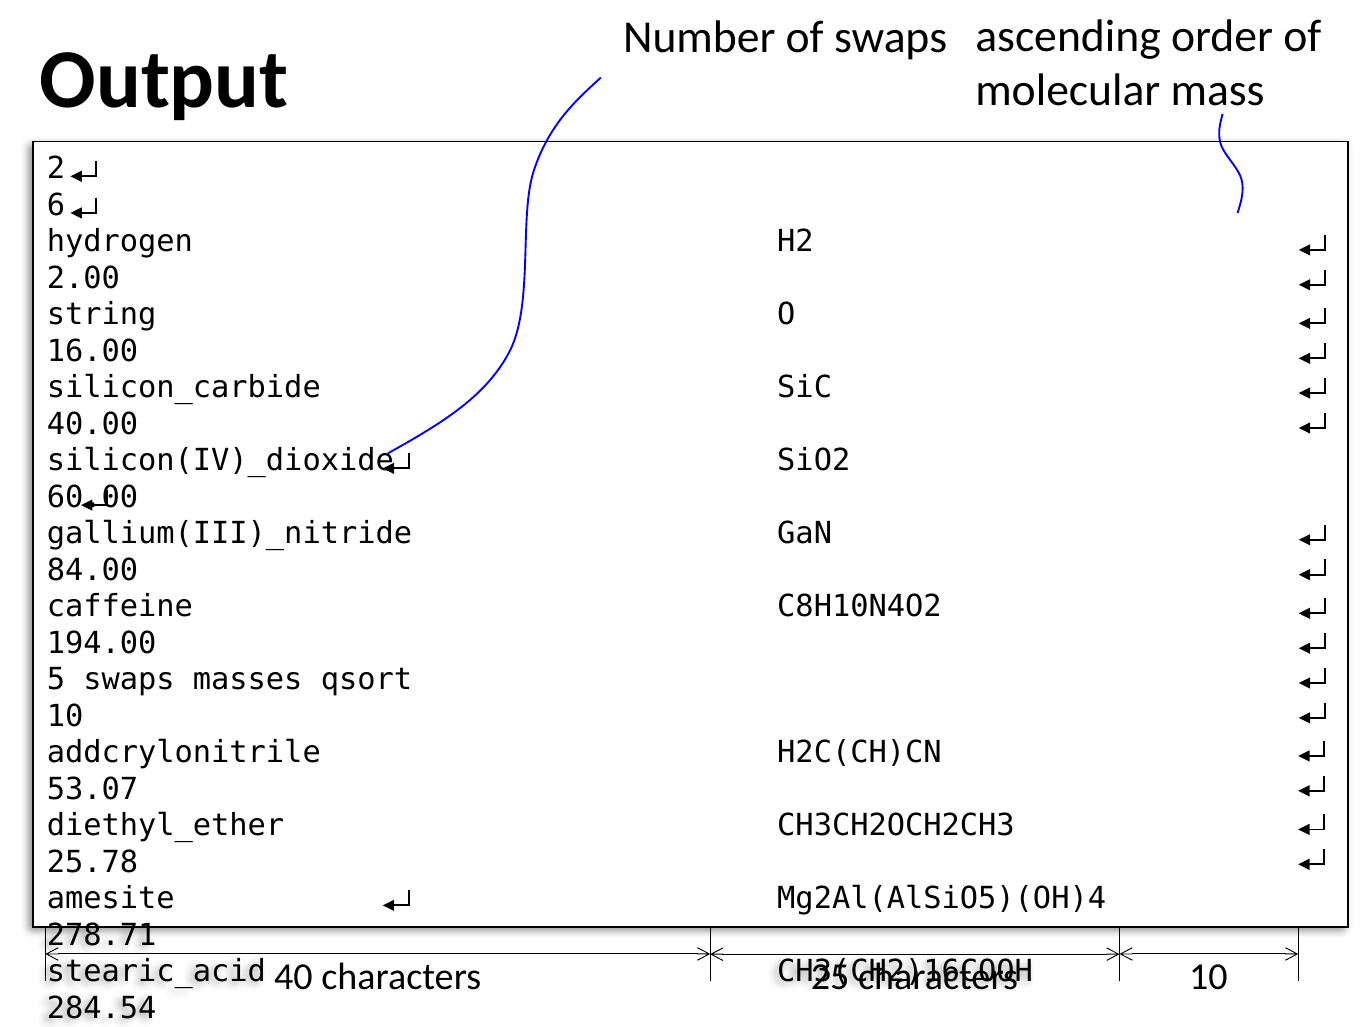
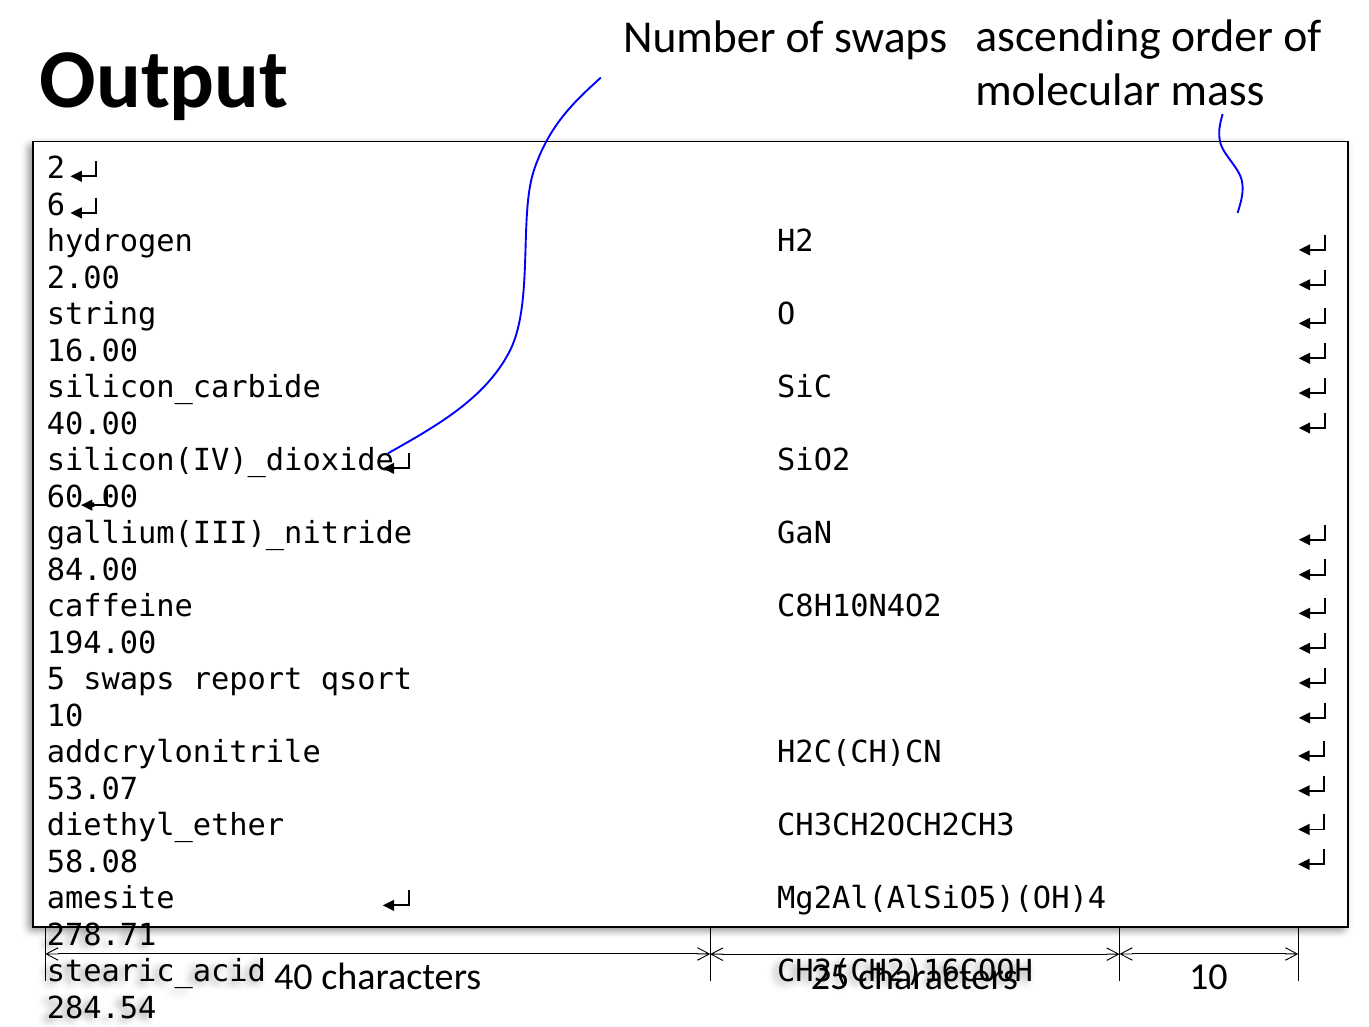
masses: masses -> report (248, 679)
25.78: 25.78 -> 58.08 (93, 862)
